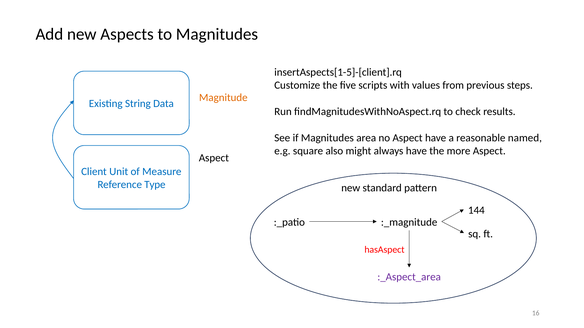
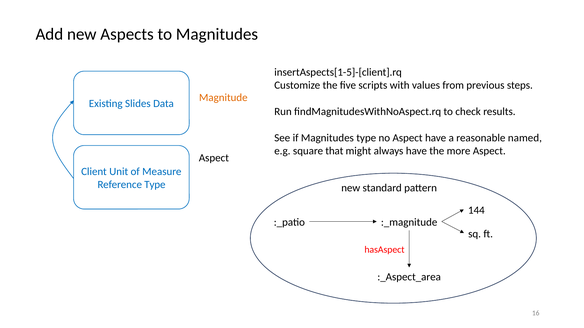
String: String -> Slides (138, 104)
Magnitudes area: area -> type (366, 138)
also: also -> that (334, 151)
:_Aspect_area colour: purple -> black (409, 277)
